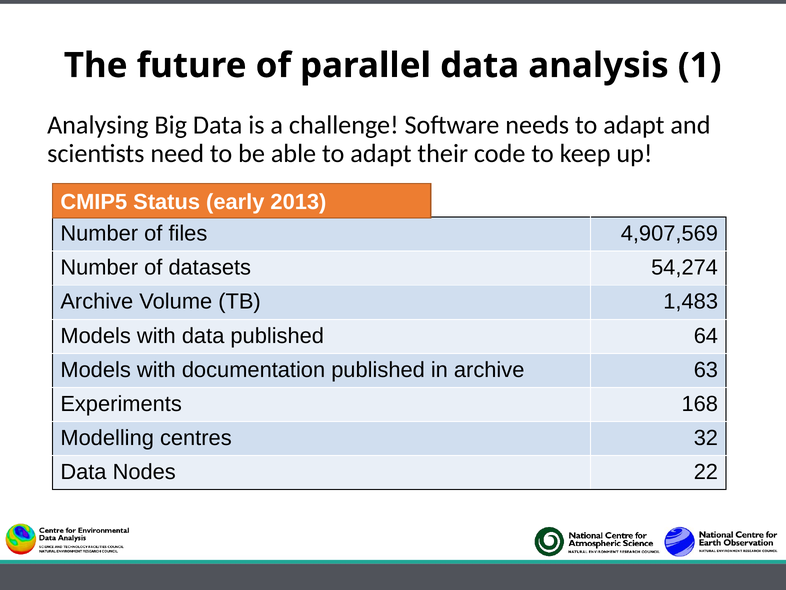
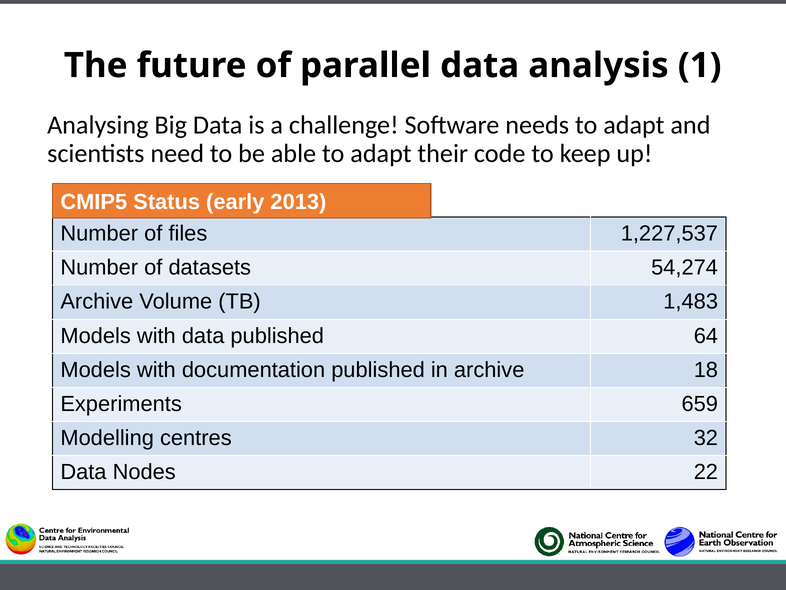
4,907,569: 4,907,569 -> 1,227,537 (669, 233)
63: 63 -> 18 (706, 370)
168: 168 -> 659 (700, 404)
